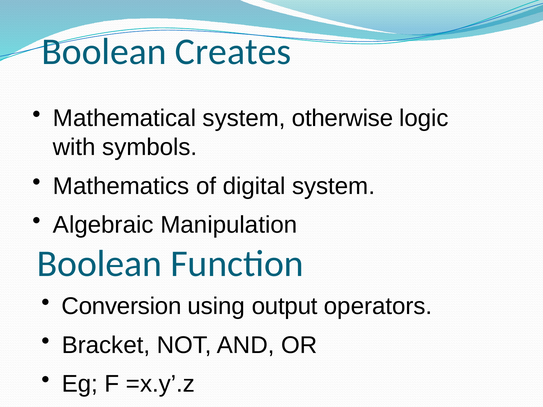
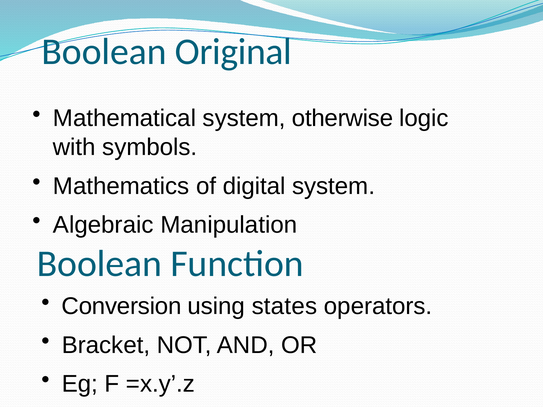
Creates: Creates -> Original (233, 52)
output: output -> states (284, 307)
